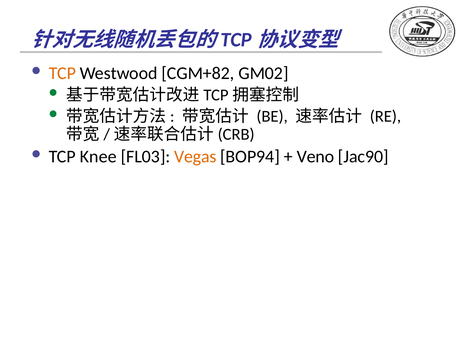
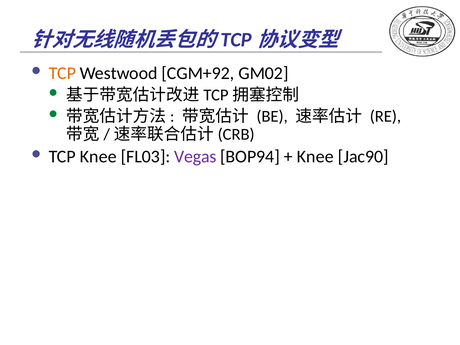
CGM+82: CGM+82 -> CGM+92 (198, 73)
Vegas colour: orange -> purple (195, 157)
Veno: Veno -> Knee (315, 157)
